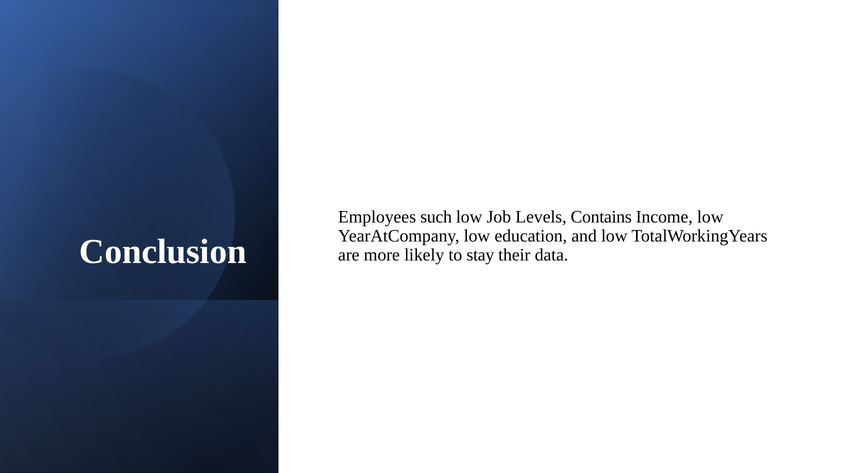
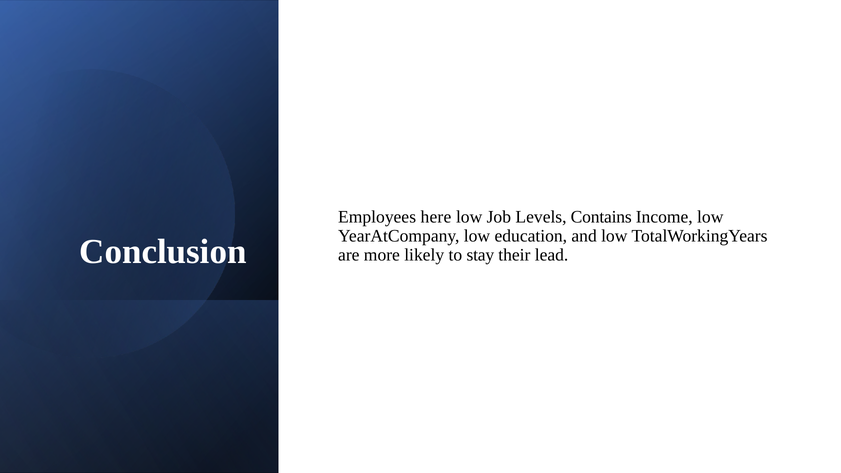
such: such -> here (436, 217)
data: data -> lead (552, 255)
